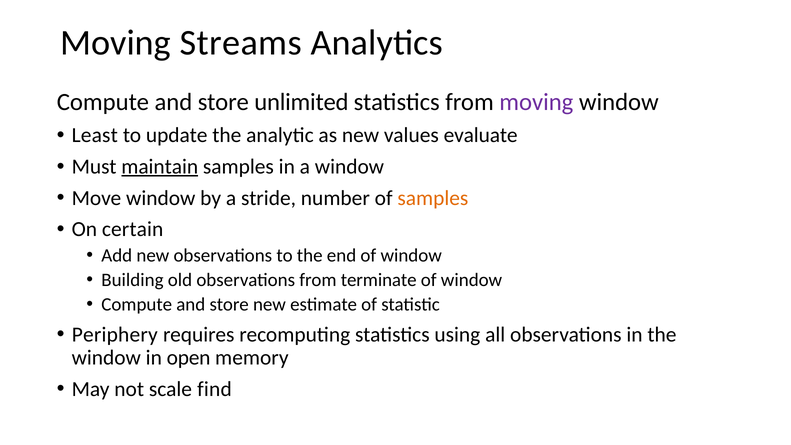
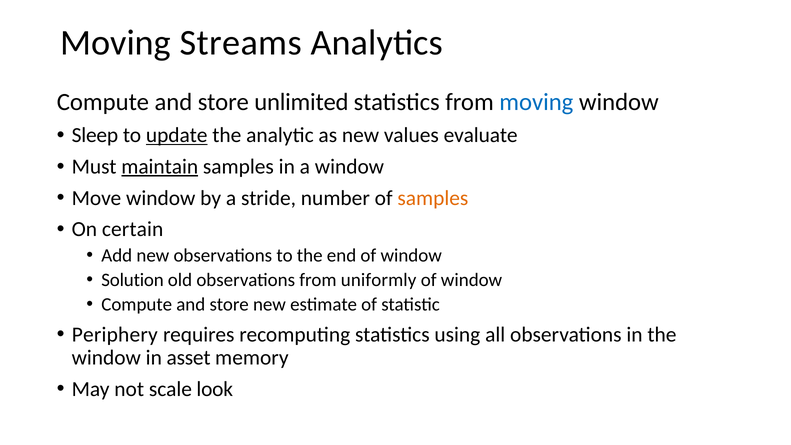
moving colour: purple -> blue (536, 102)
Least: Least -> Sleep (95, 135)
update underline: none -> present (177, 135)
Building: Building -> Solution (133, 280)
terminate: terminate -> uniformly (379, 280)
open: open -> asset (189, 358)
find: find -> look (215, 389)
